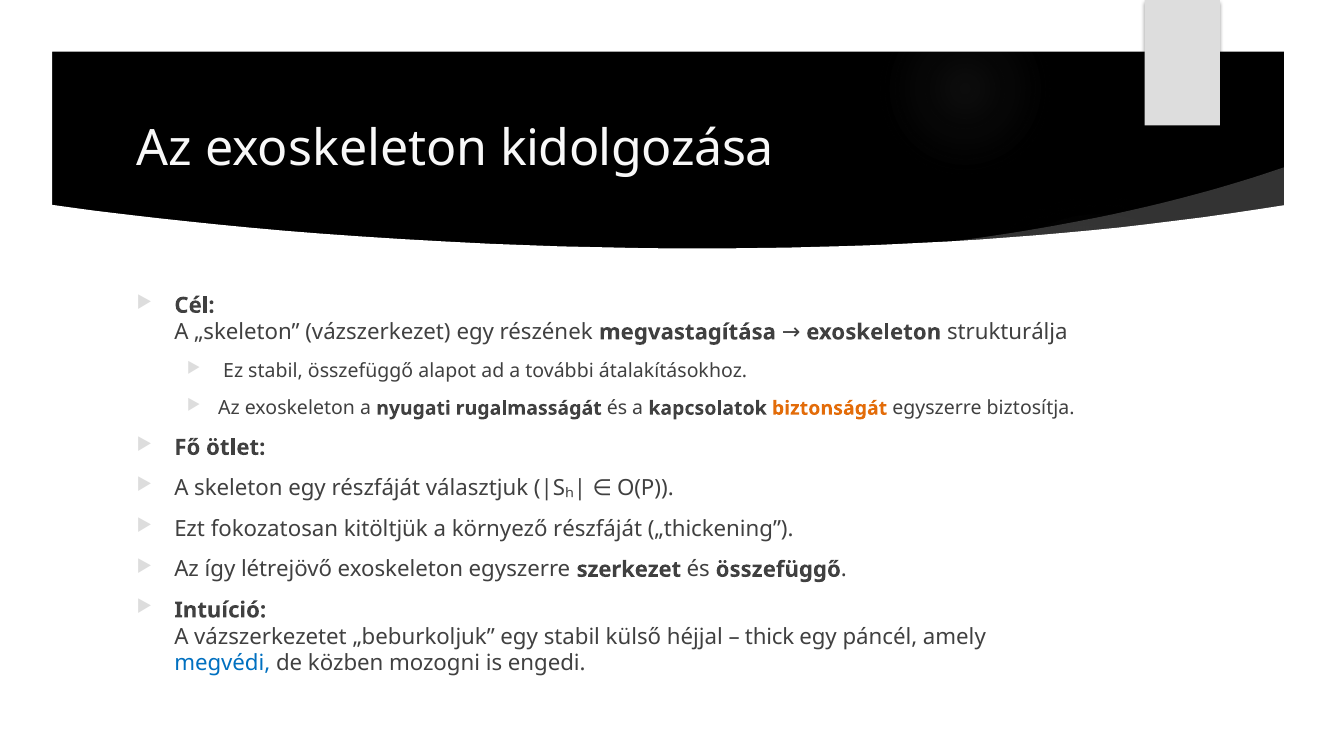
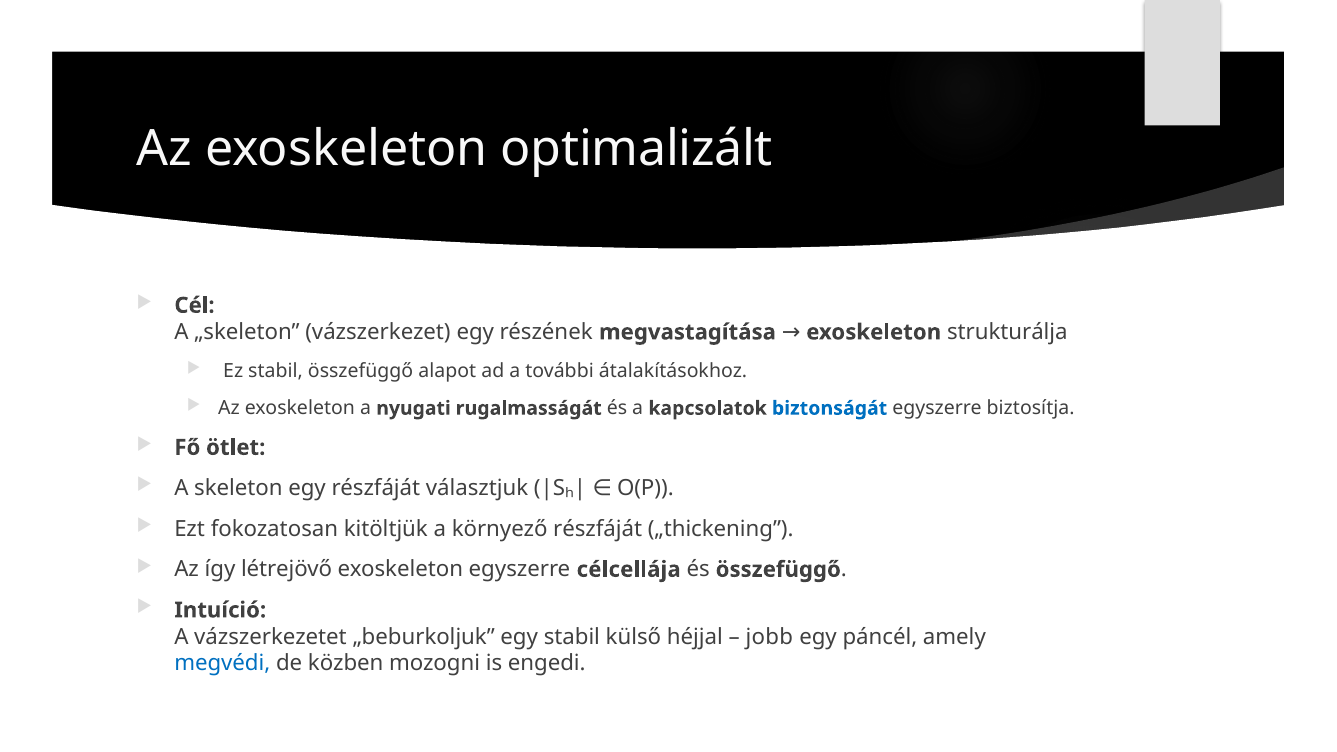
kidolgozása: kidolgozása -> optimalizált (637, 149)
biztonságát colour: orange -> blue (830, 408)
szerkezet: szerkezet -> célcellája (629, 570)
thick: thick -> jobb (769, 637)
